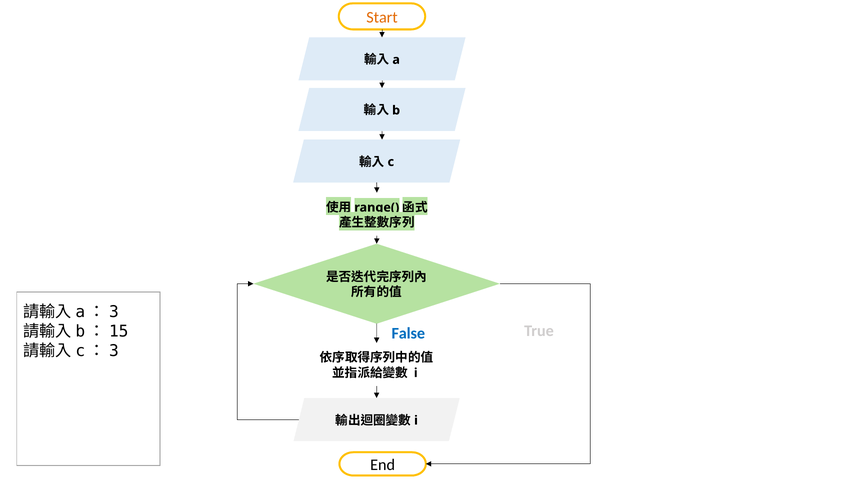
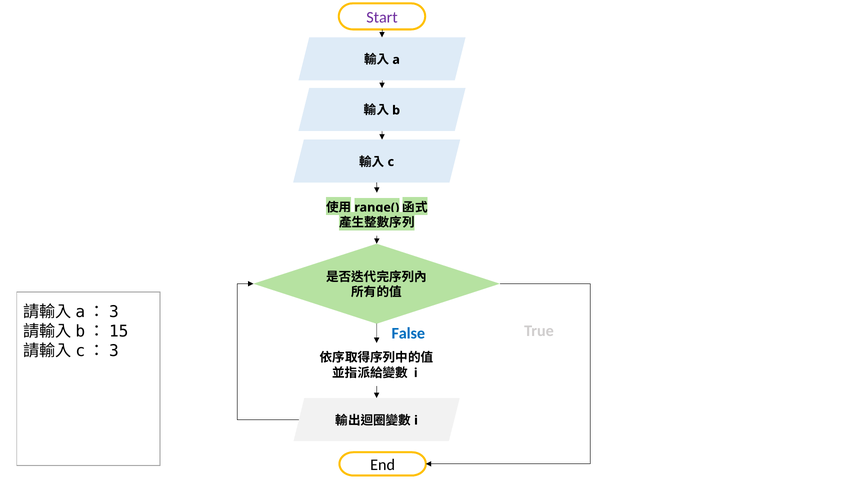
Start colour: orange -> purple (382, 17)
